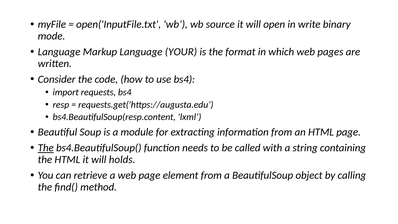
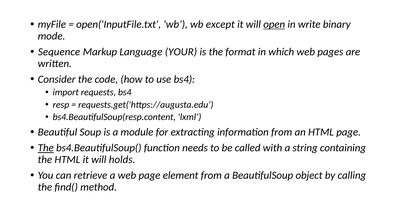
source: source -> except (220, 24)
open underline: none -> present (274, 24)
Language: Language -> Sequence (59, 52)
